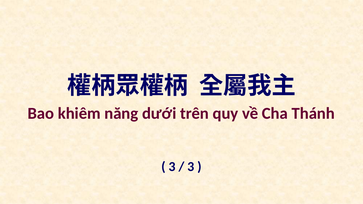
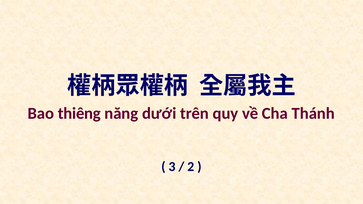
khiêm: khiêm -> thiêng (79, 114)
3: 3 -> 2 (191, 167)
